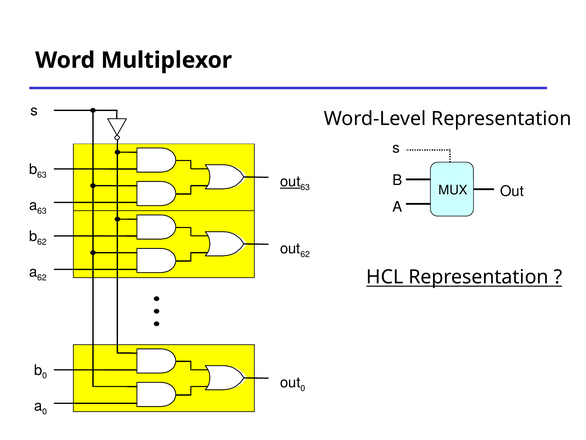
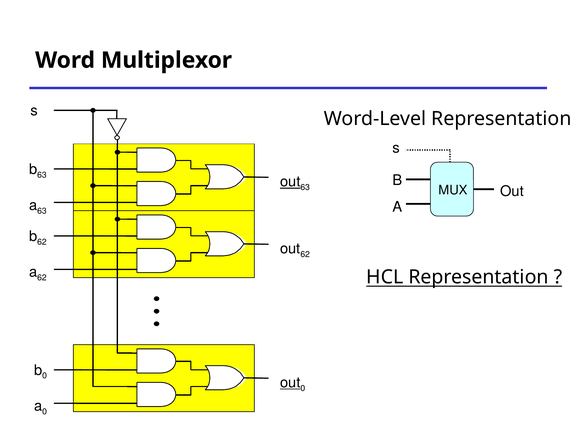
out underline: none -> present (290, 382)
